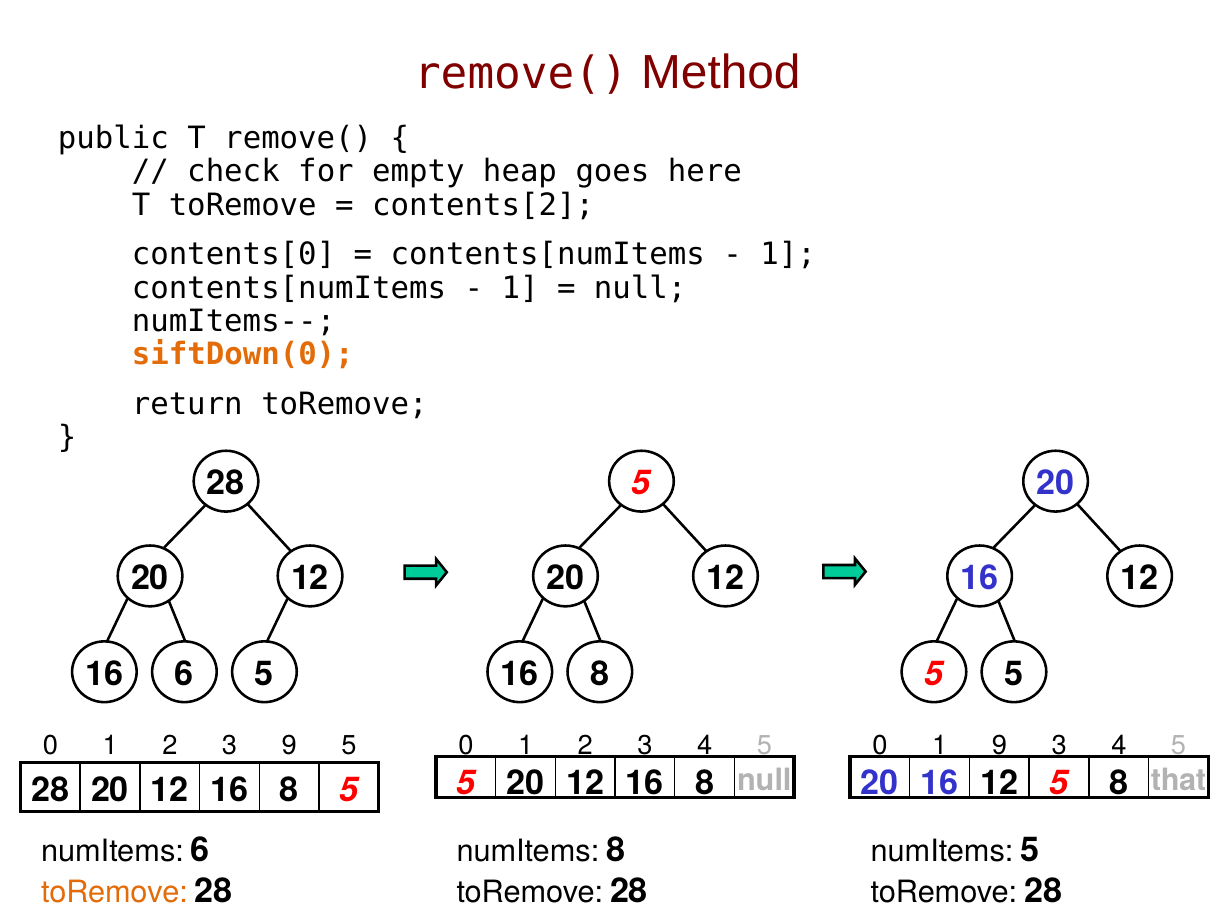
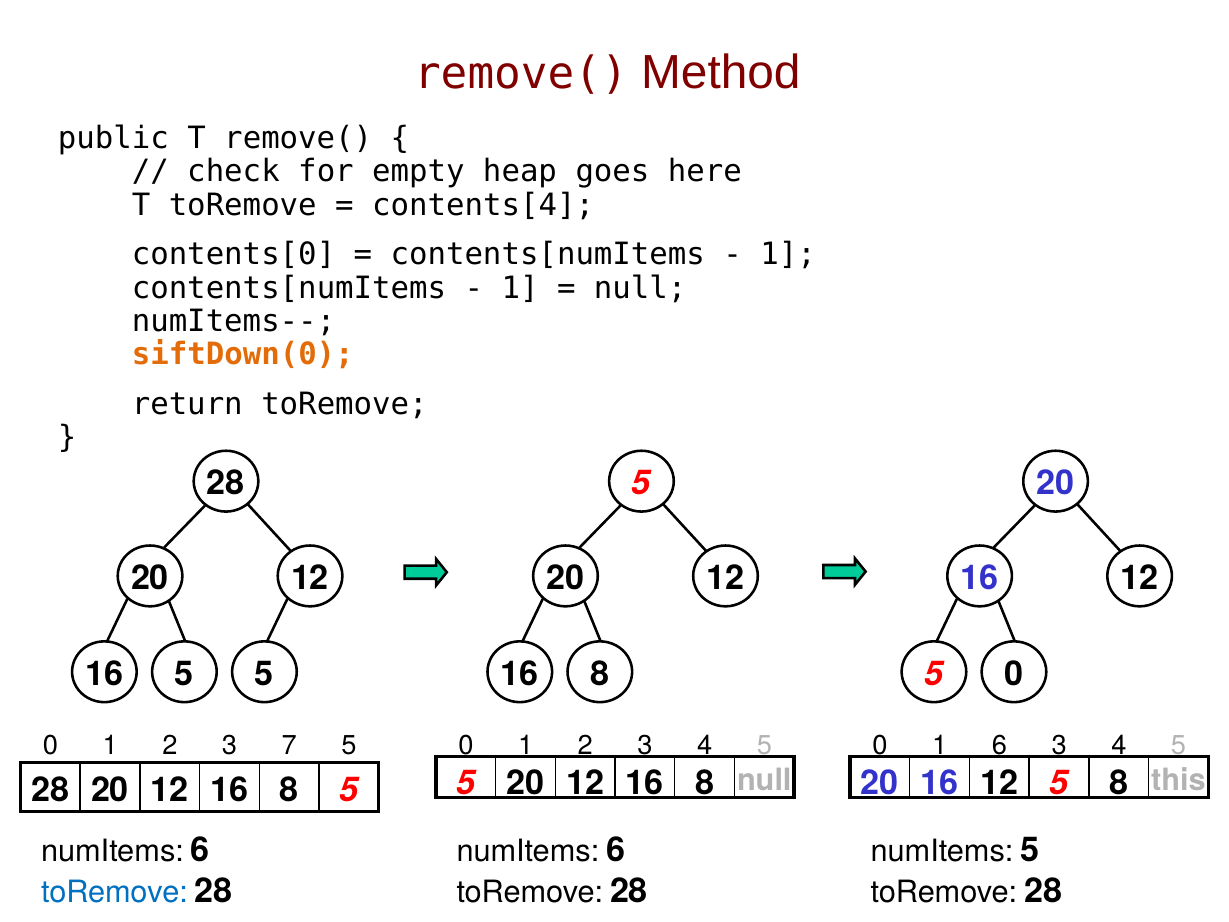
contents[2: contents[2 -> contents[4 (483, 205)
6: 6 -> 5 (184, 674)
5: 5 -> 0 (1014, 674)
3 9: 9 -> 7 (289, 746)
1 9: 9 -> 6 (999, 746)
that: that -> this (1178, 780)
8: 8 -> 6 (616, 850)
toRemove colour: orange -> blue (114, 892)
